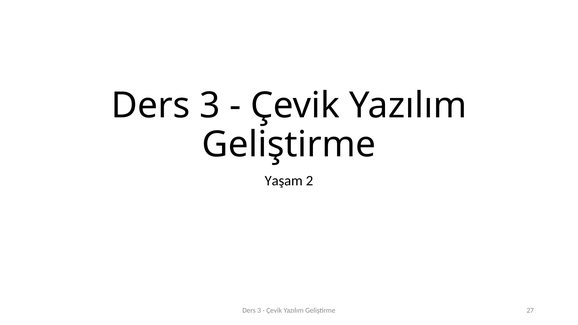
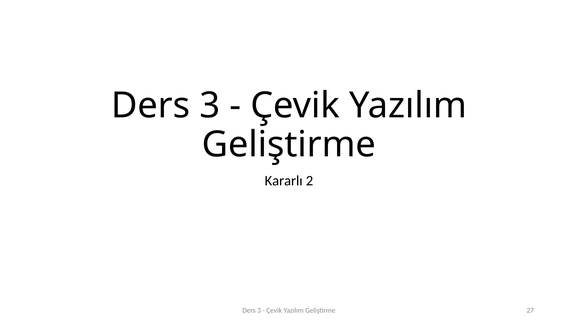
Yaşam: Yaşam -> Kararlı (284, 181)
